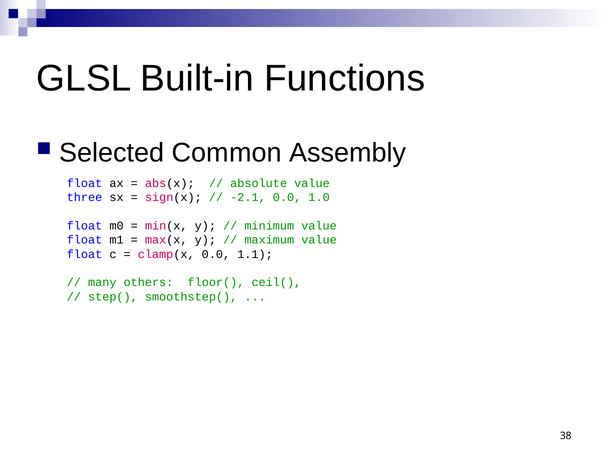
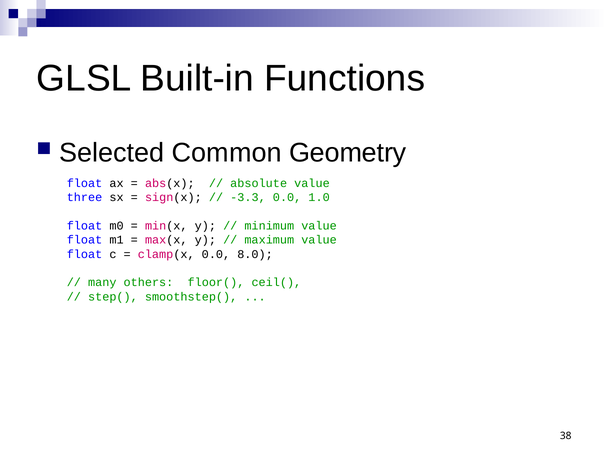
Assembly: Assembly -> Geometry (348, 153)
-2.1: -2.1 -> -3.3 (248, 197)
1.1: 1.1 -> 8.0 (255, 254)
